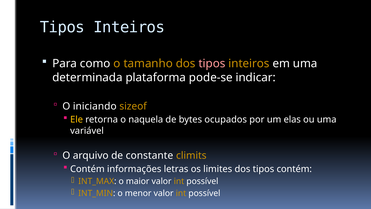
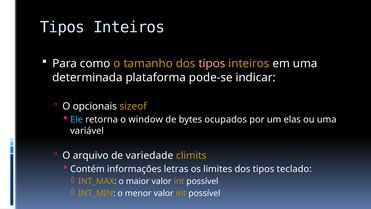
iniciando: iniciando -> opcionais (95, 106)
Ele colour: yellow -> light blue (77, 119)
naquela: naquela -> window (146, 119)
constante: constante -> variedade (149, 155)
tipos contém: contém -> teclado (294, 169)
